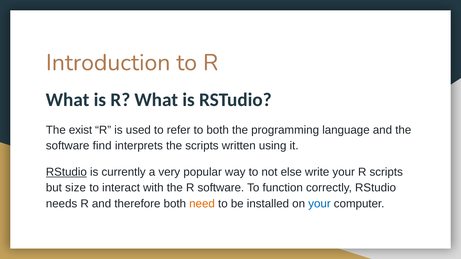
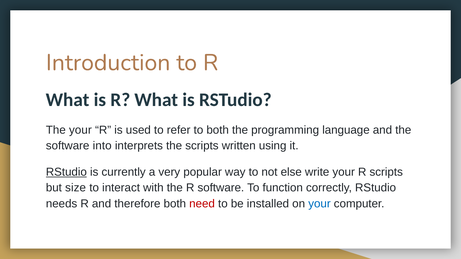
The exist: exist -> your (80, 130)
find: find -> into (102, 146)
need colour: orange -> red (202, 204)
